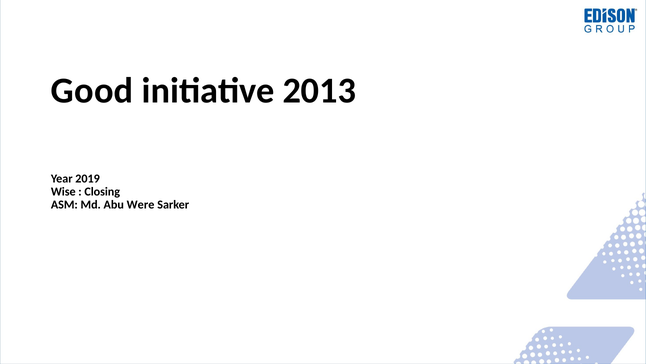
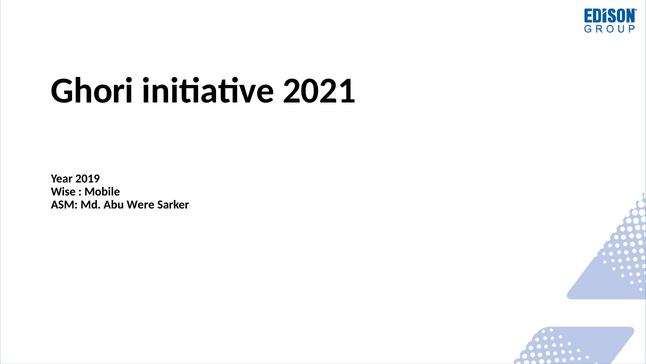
Good: Good -> Ghori (92, 91)
2013: 2013 -> 2021 (319, 91)
Closing: Closing -> Mobile (102, 191)
